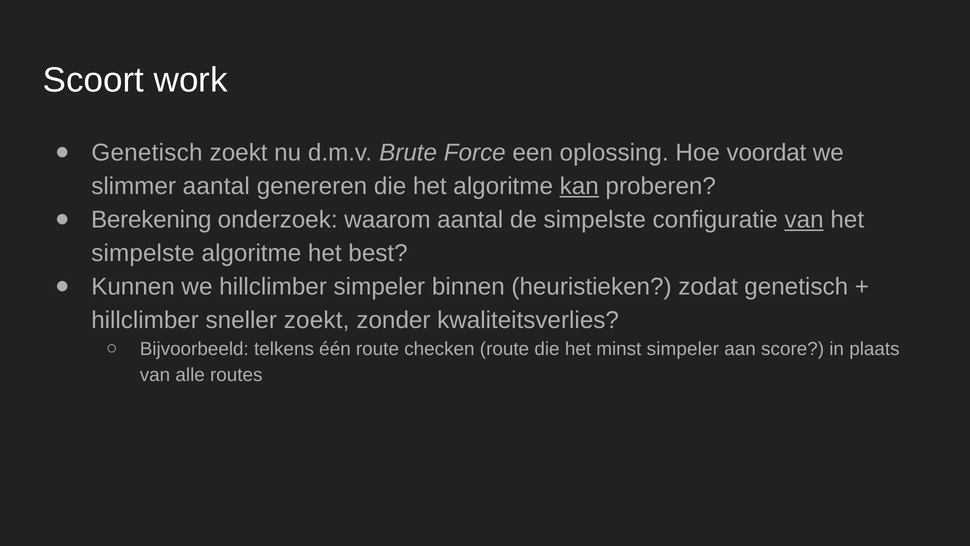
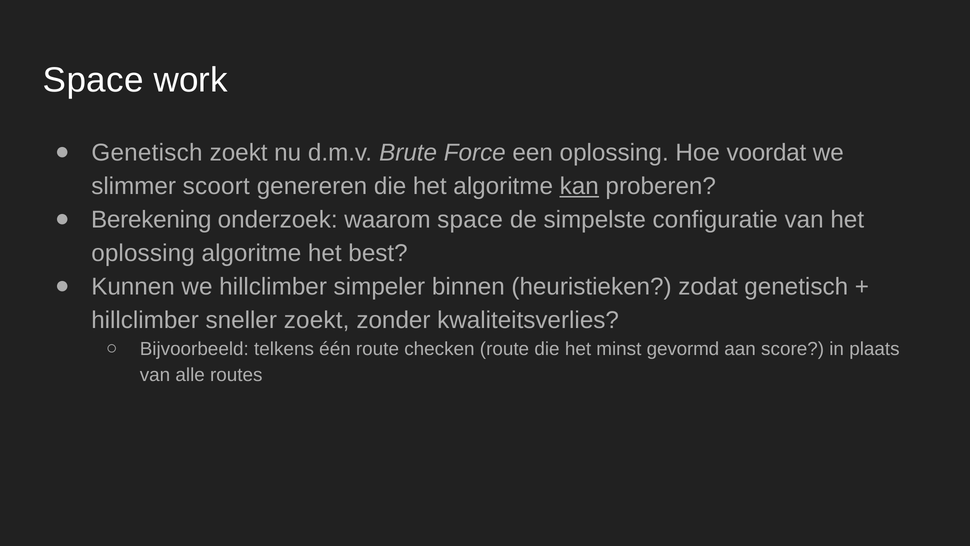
Scoort: Scoort -> Space (93, 80)
slimmer aantal: aantal -> scoort (216, 186)
waarom aantal: aantal -> space (470, 219)
van underline: present -> none (804, 219)
simpelste: simpelste -> oplossing (143, 253)
minst simpeler: simpeler -> gevormd (683, 349)
